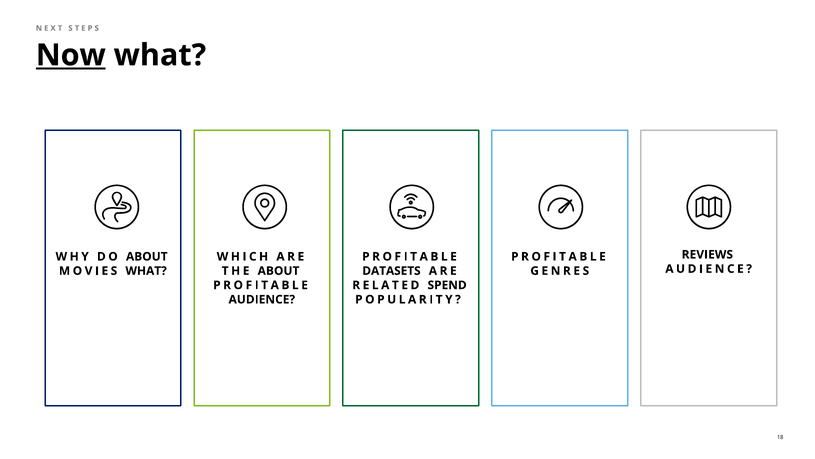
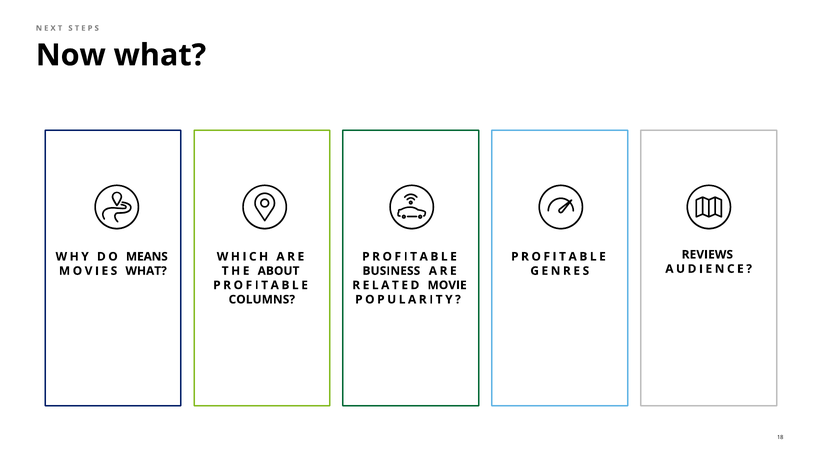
Now underline: present -> none (71, 55)
DO ABOUT: ABOUT -> MEANS (147, 256)
DATASETS: DATASETS -> BUSINESS (391, 271)
SPEND: SPEND -> MOVIE (447, 285)
AUDIENCE: AUDIENCE -> COLUMNS (262, 299)
